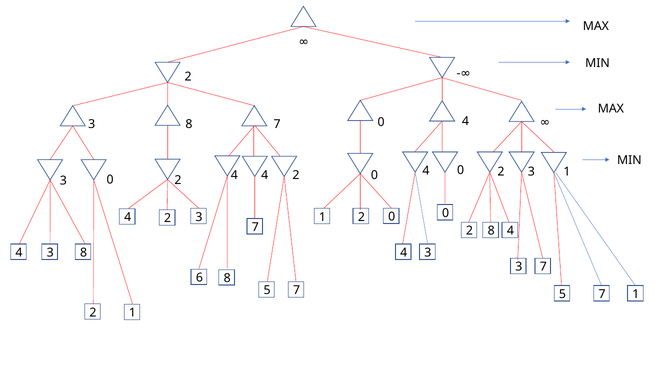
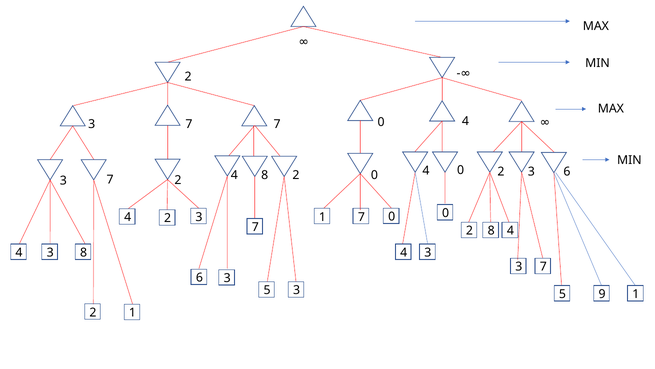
8: 8 -> 7 (189, 124)
0: 0 -> 7 (110, 179)
4 4: 4 -> 8 (265, 175)
0 2 3 1: 1 -> 6 (567, 171)
1 2: 2 -> 7 (361, 217)
6 8: 8 -> 3 (227, 278)
7: 7 -> 3 (297, 290)
7: 7 -> 9 (602, 294)
